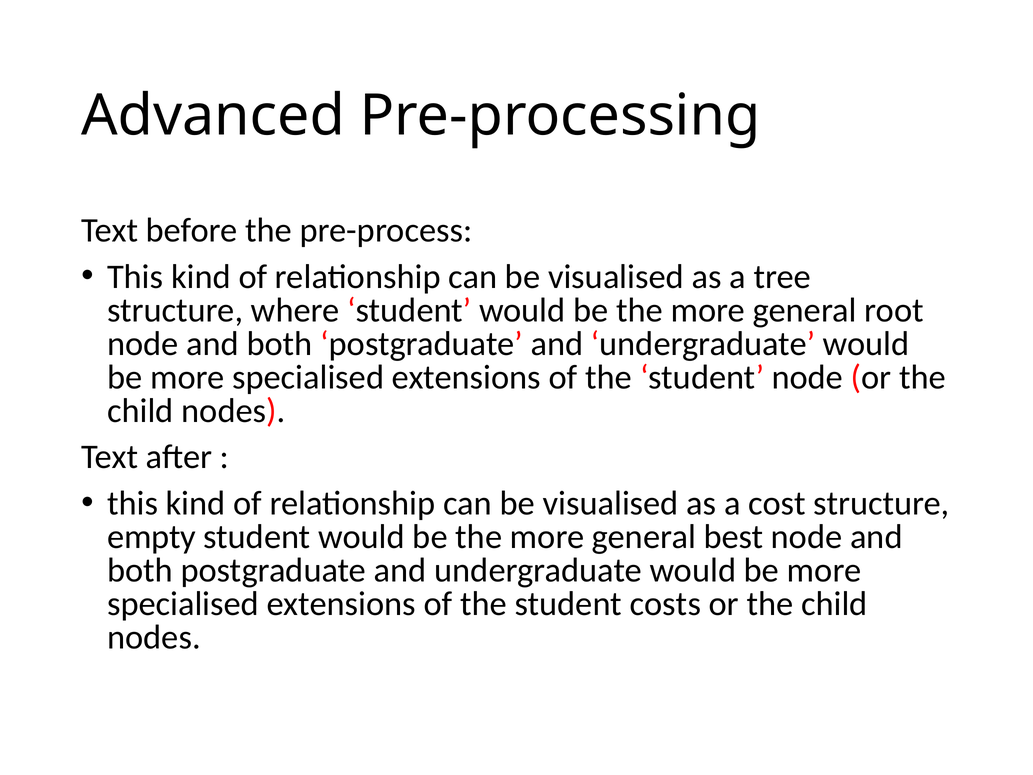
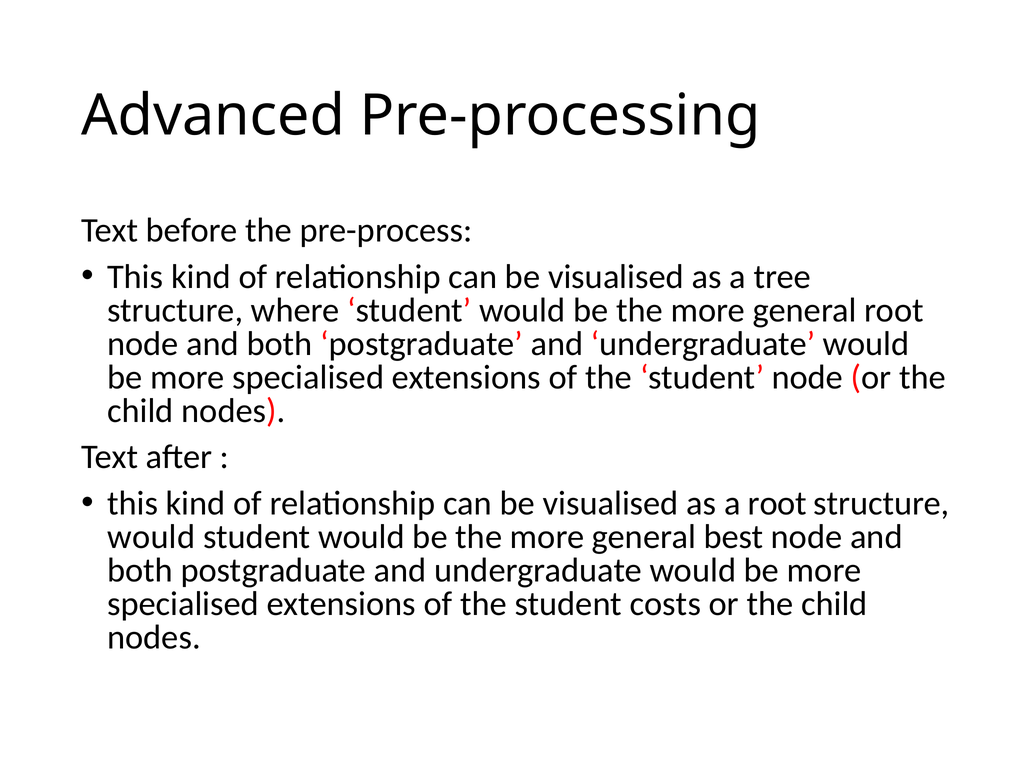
a cost: cost -> root (777, 503)
empty: empty -> would (151, 537)
